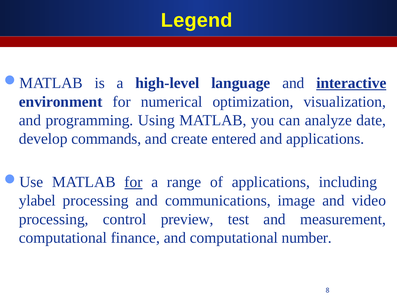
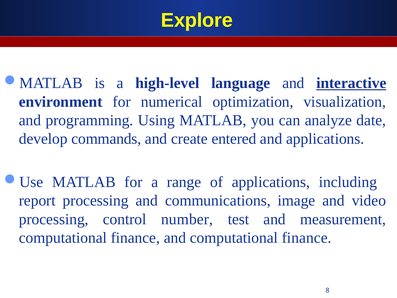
Legend: Legend -> Explore (197, 20)
for underline: present -> none (133, 182)
ylabel: ylabel -> report (37, 200)
preview: preview -> number (187, 219)
and computational number: number -> finance (307, 238)
